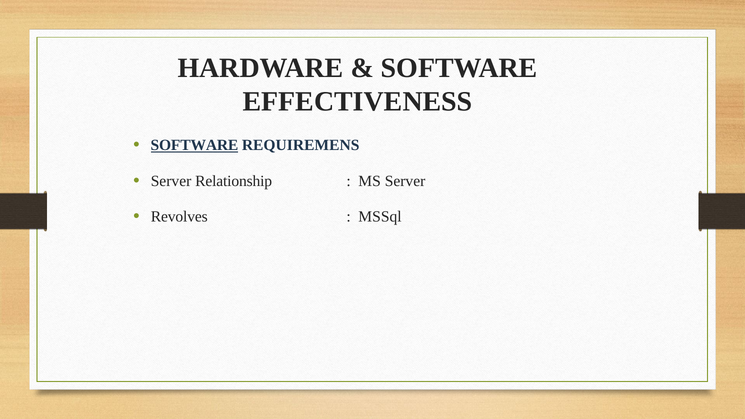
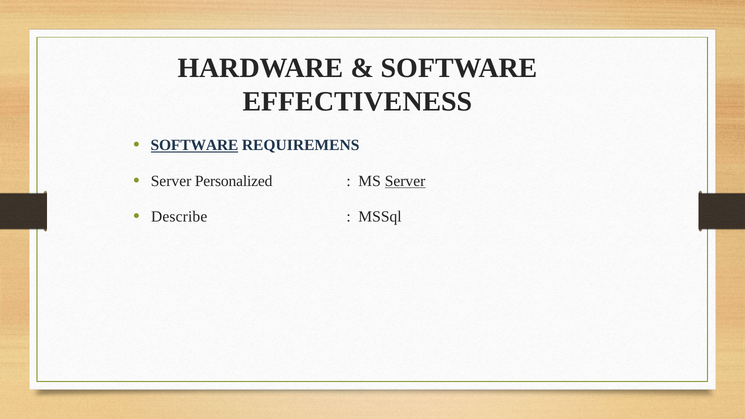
Relationship: Relationship -> Personalized (234, 181)
Server underline: none -> present (405, 181)
Revolves: Revolves -> Describe (179, 217)
